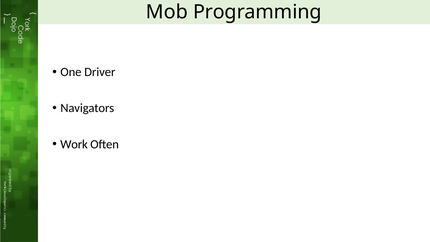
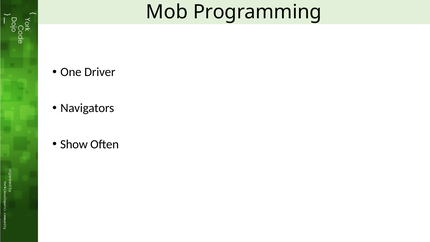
Work: Work -> Show (74, 144)
